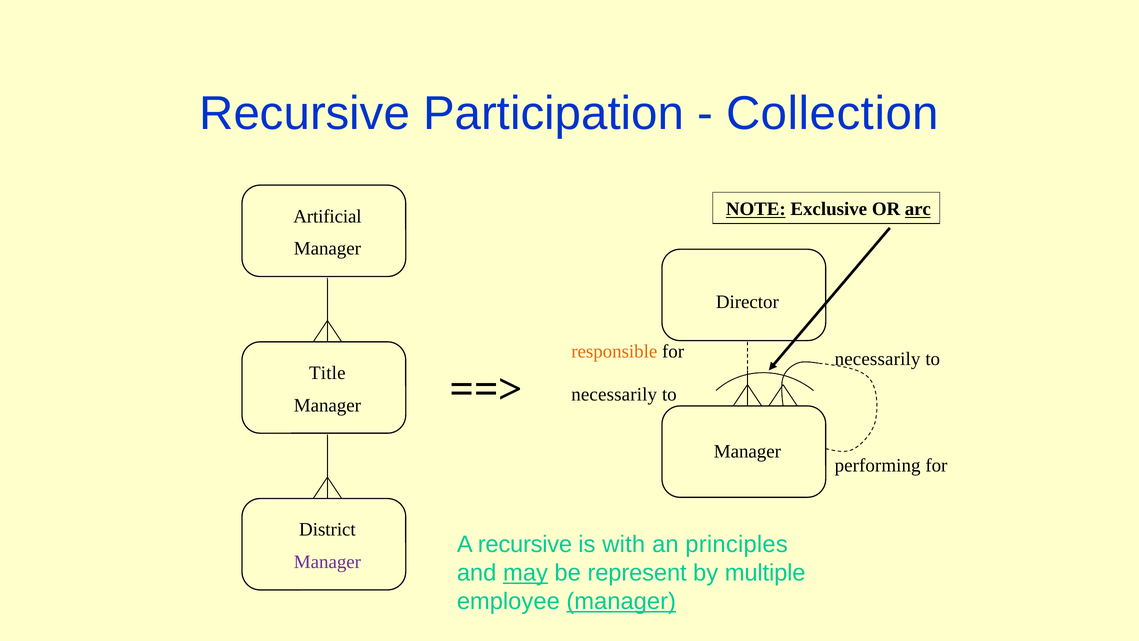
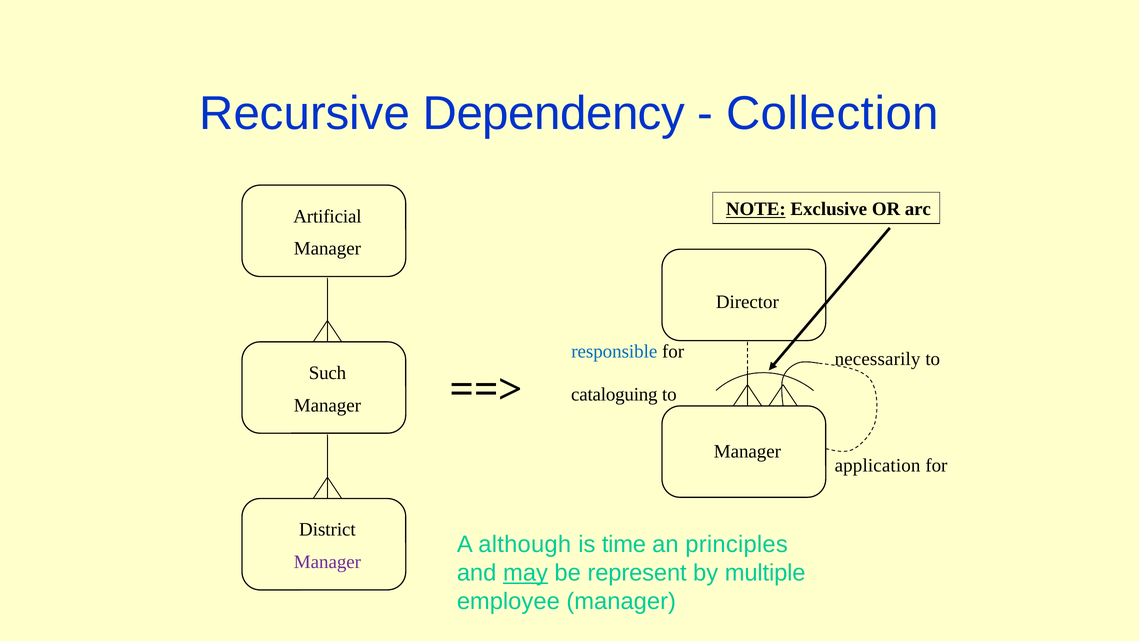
Participation: Participation -> Dependency (554, 114)
arc underline: present -> none (918, 209)
responsible colour: orange -> blue (614, 351)
Title: Title -> Such (328, 373)
necessarily: necessarily -> cataloguing (614, 394)
performing: performing -> application (878, 465)
A recursive: recursive -> although (525, 544)
with: with -> time (624, 544)
manager underline: present -> none (621, 601)
